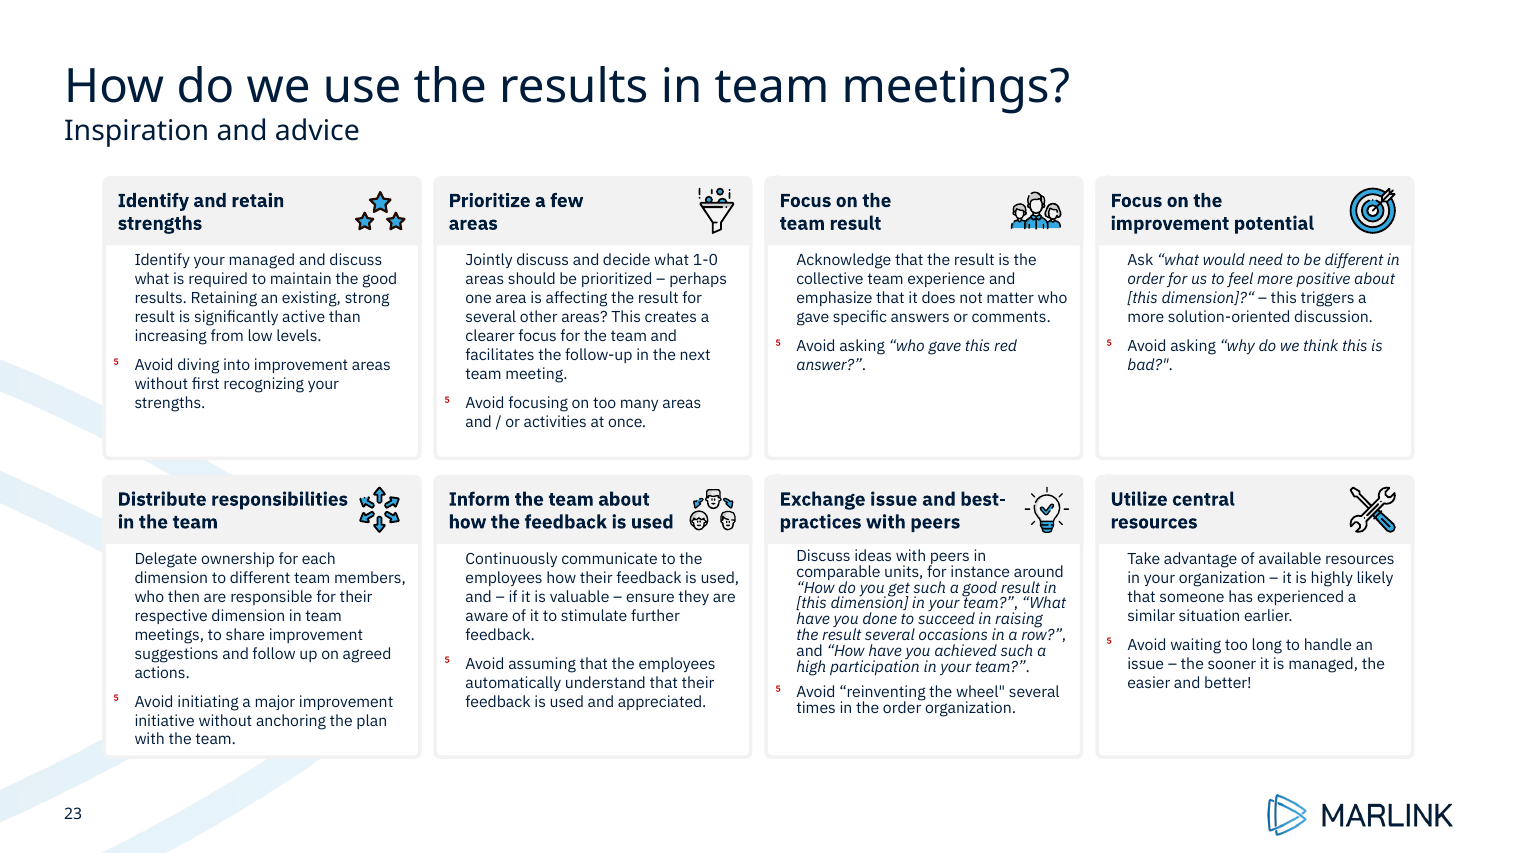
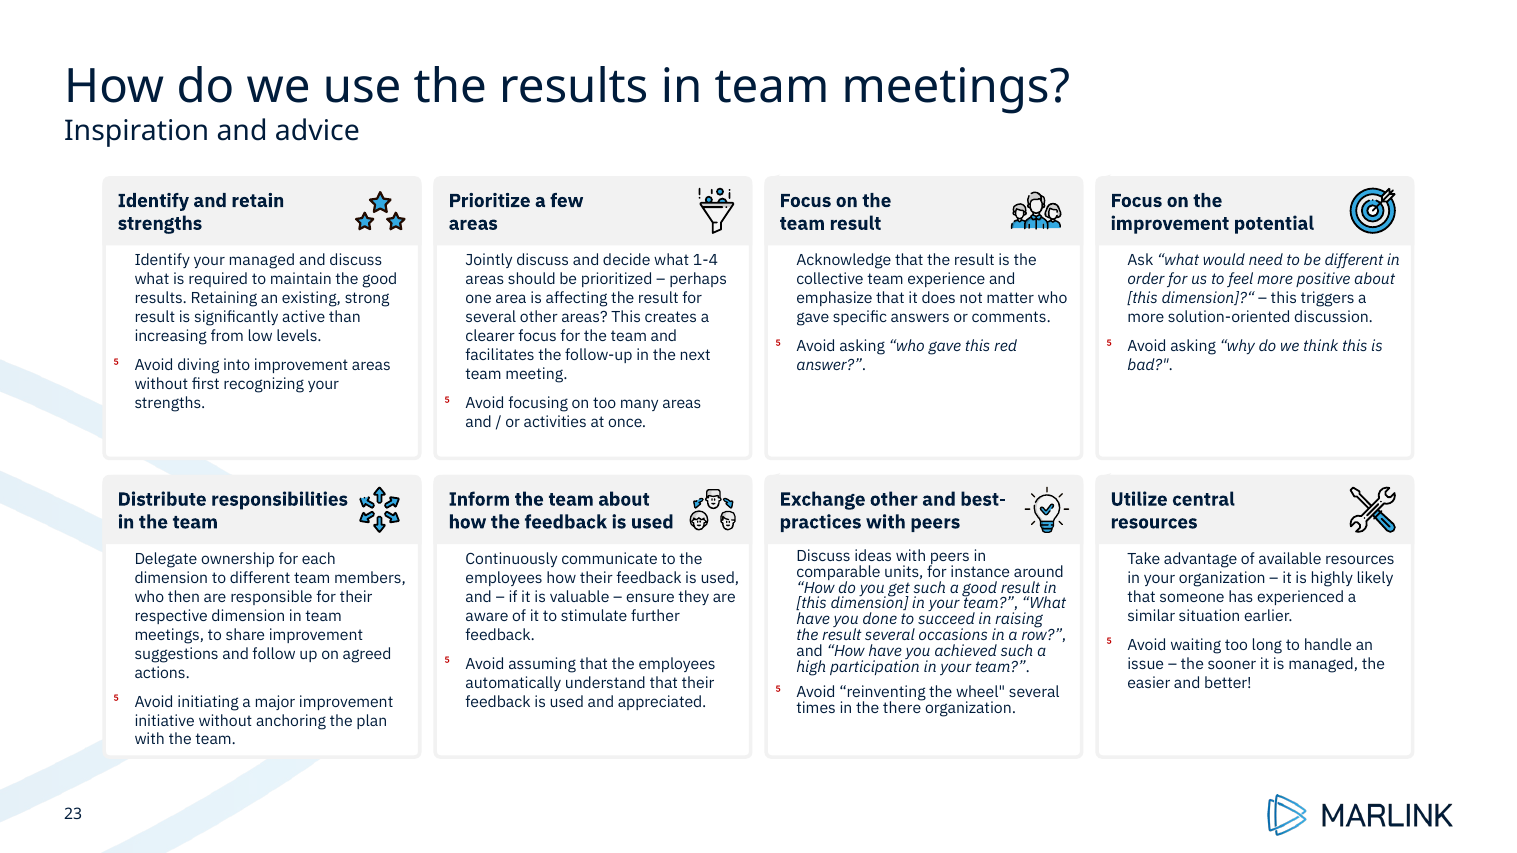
1-0: 1-0 -> 1-4 (705, 261)
Exchange issue: issue -> other (894, 500)
the order: order -> there (902, 708)
